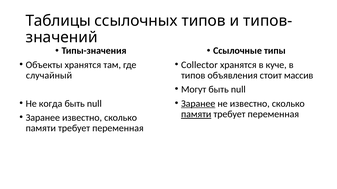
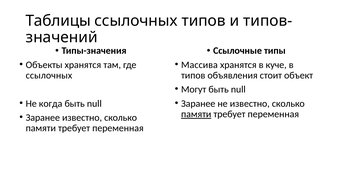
Collector: Collector -> Массива (199, 65)
случайный: случайный -> ссылочных (49, 76)
массив: массив -> объект (299, 76)
Заранее underline: present -> none (198, 104)
